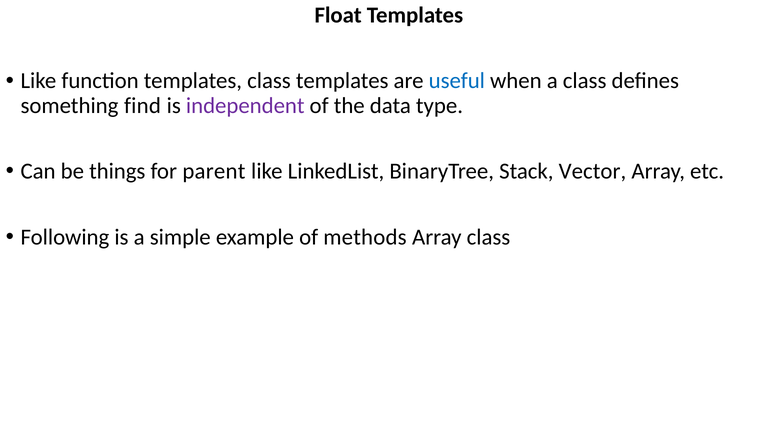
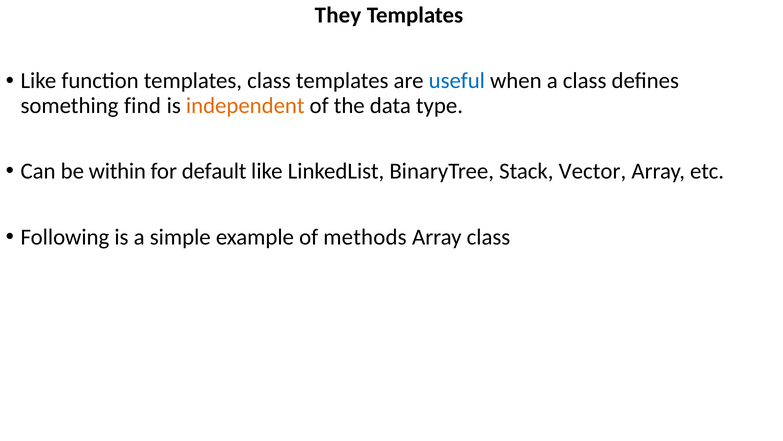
Float: Float -> They (338, 15)
independent colour: purple -> orange (245, 105)
things: things -> within (117, 171)
parent: parent -> default (214, 171)
